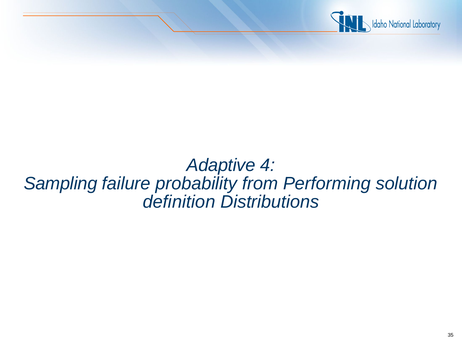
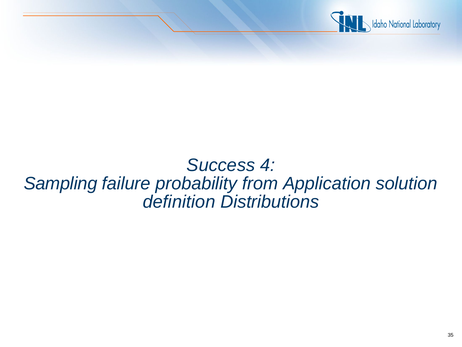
Adaptive: Adaptive -> Success (221, 165)
Performing: Performing -> Application (327, 183)
